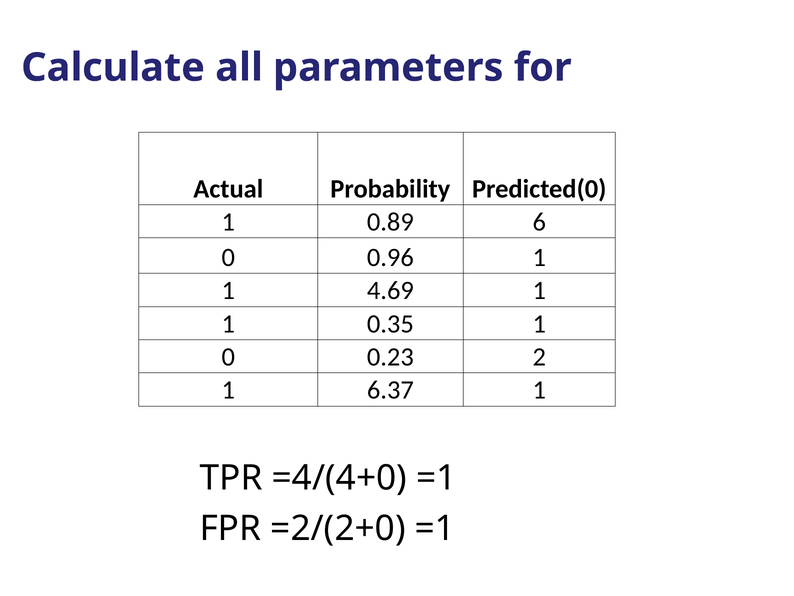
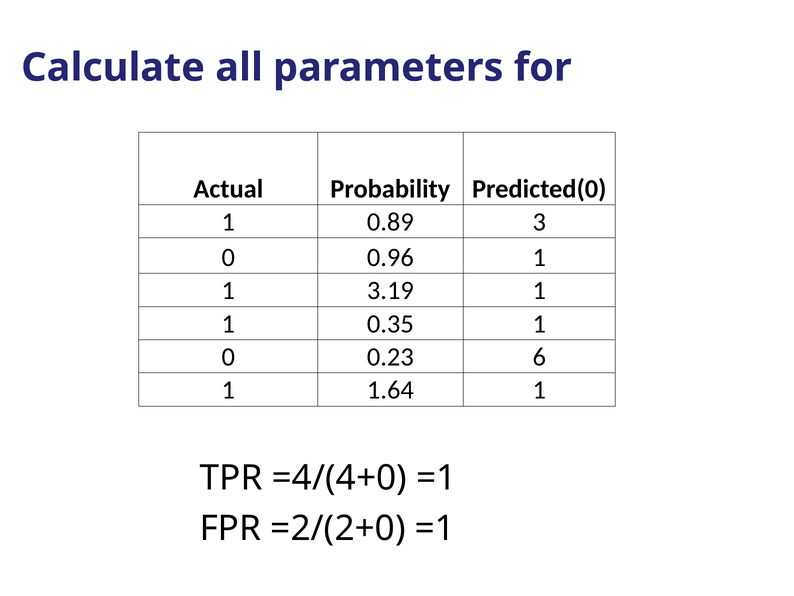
6: 6 -> 3 (539, 222)
4.69: 4.69 -> 3.19 (390, 290)
2: 2 -> 6 (539, 357)
6.37: 6.37 -> 1.64 (390, 390)
